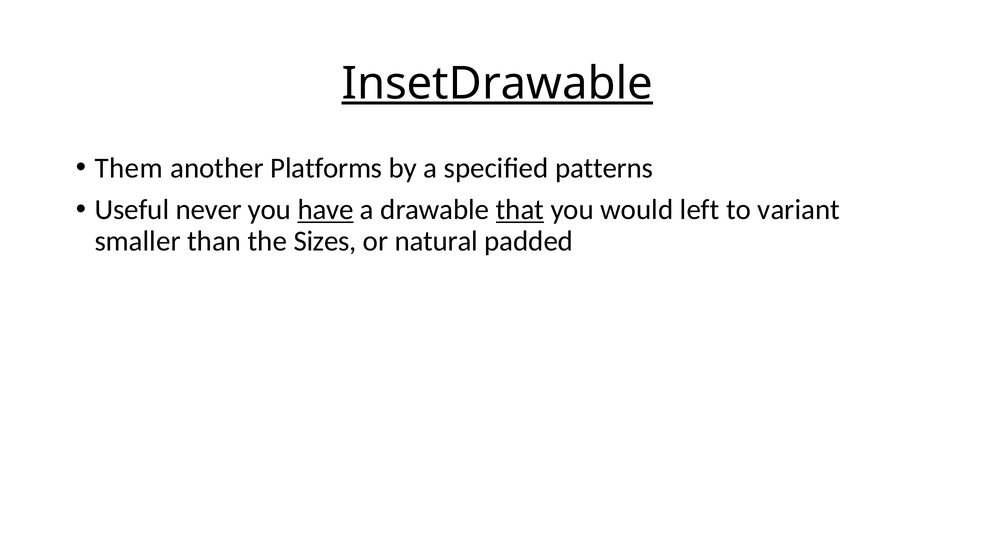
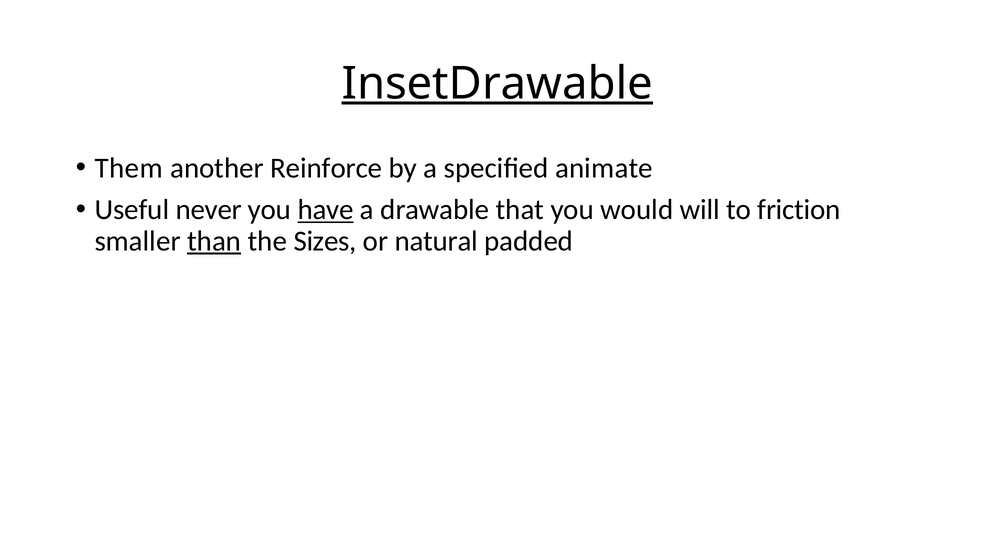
Platforms: Platforms -> Reinforce (326, 168)
patterns: patterns -> animate (604, 168)
that underline: present -> none (520, 210)
left: left -> will (700, 210)
variant: variant -> friction (799, 210)
than underline: none -> present (214, 241)
